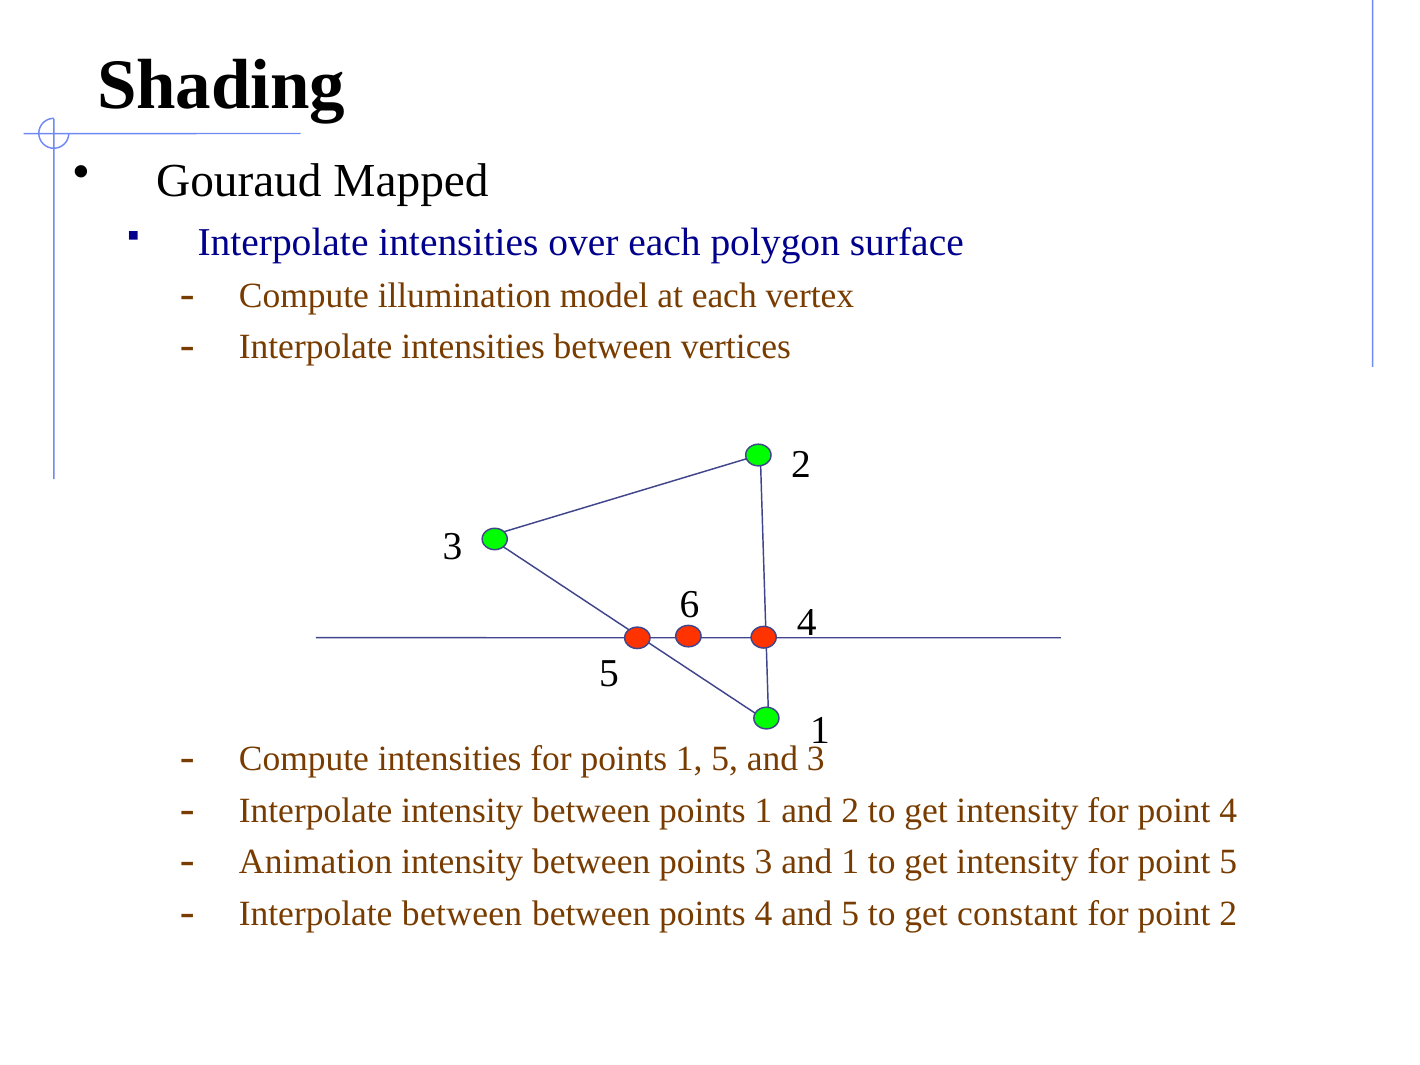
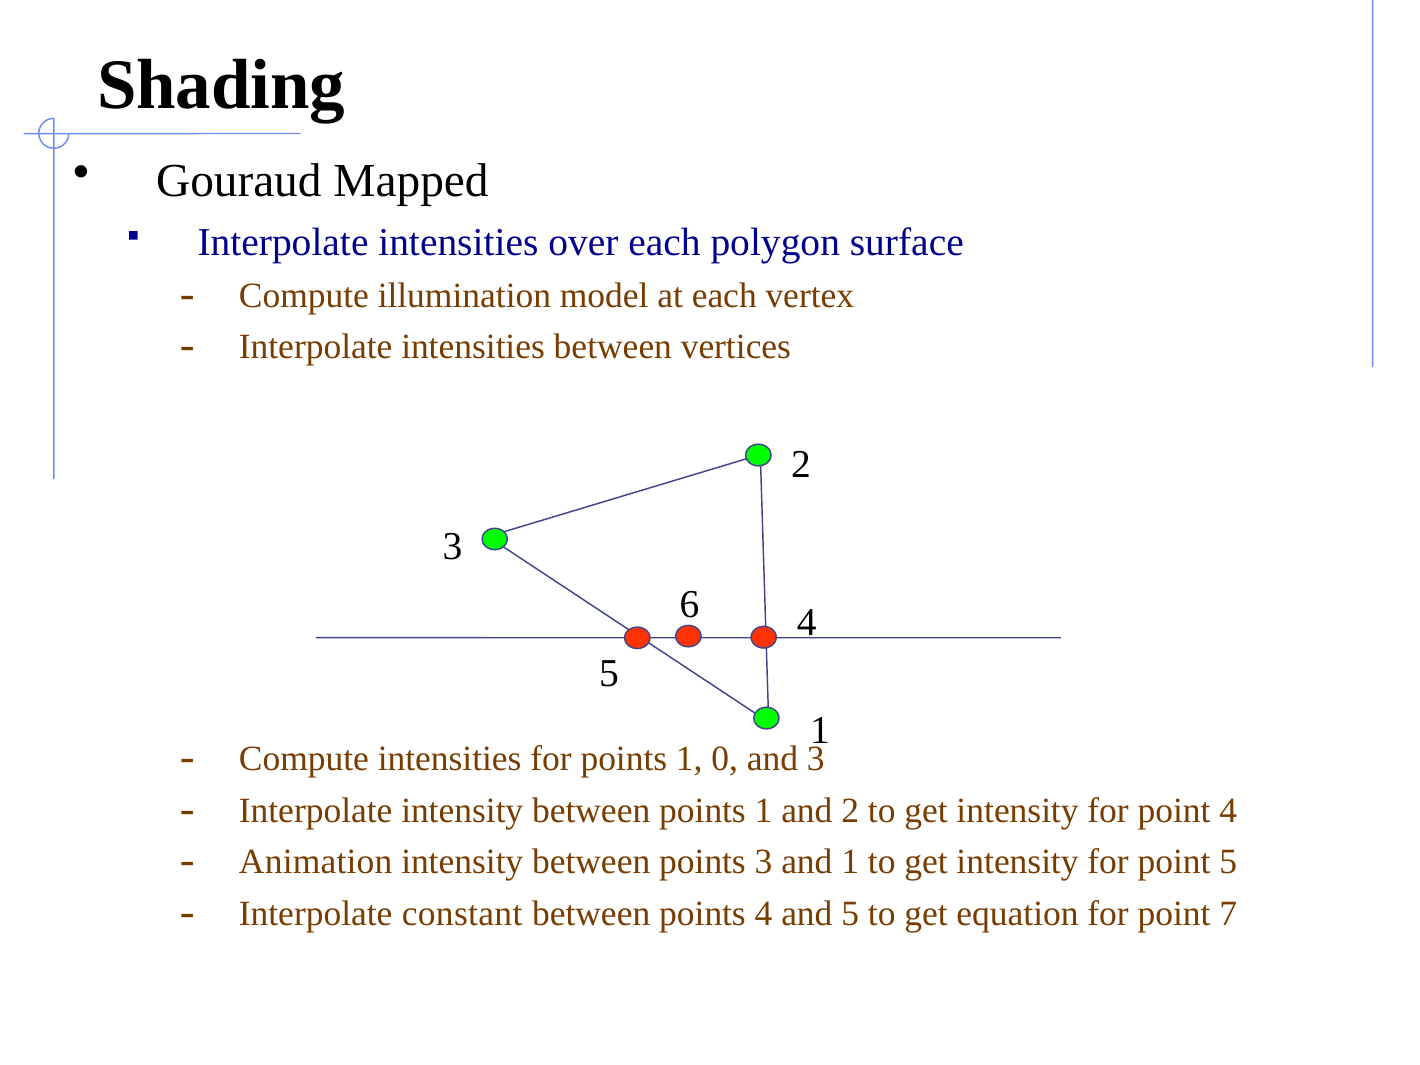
1 5: 5 -> 0 (725, 759)
Interpolate between: between -> constant (462, 914)
constant: constant -> equation (1018, 914)
point 2: 2 -> 7 (1228, 914)
